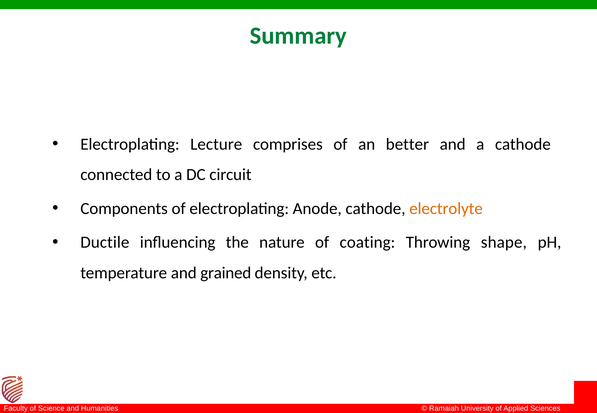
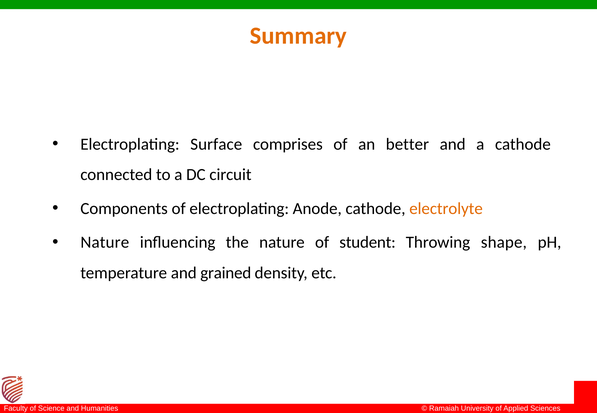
Summary colour: green -> orange (298, 36)
Lecture: Lecture -> Surface (216, 144)
Ductile: Ductile -> Nature (105, 243)
coating: coating -> student (368, 243)
